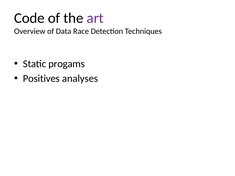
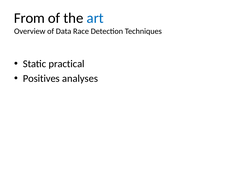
Code: Code -> From (29, 18)
art colour: purple -> blue (95, 18)
progams: progams -> practical (67, 64)
